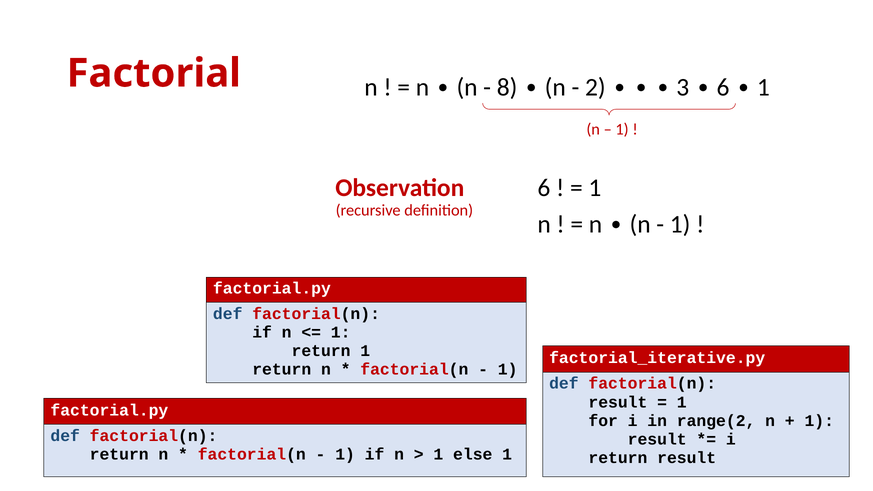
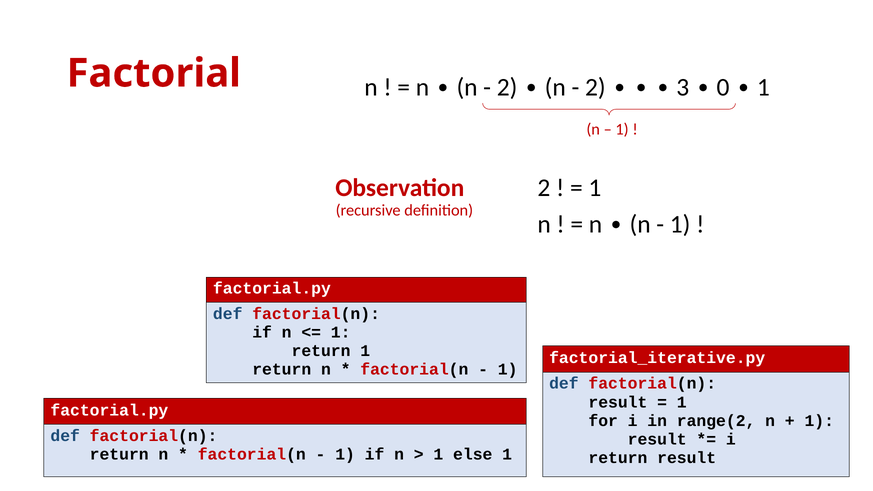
8: 8 -> 2 (507, 87)
3 6: 6 -> 0 (723, 87)
Observation 6: 6 -> 2 (544, 188)
